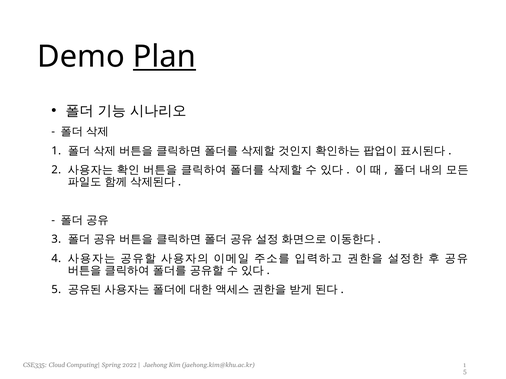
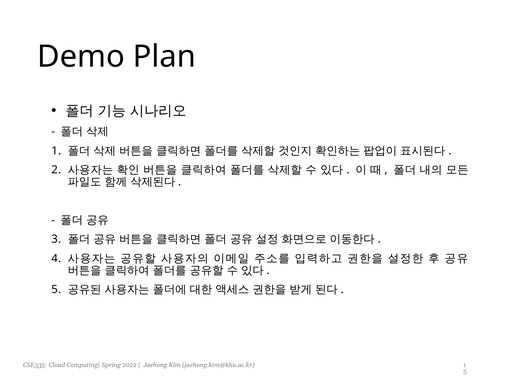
Plan underline: present -> none (165, 57)
